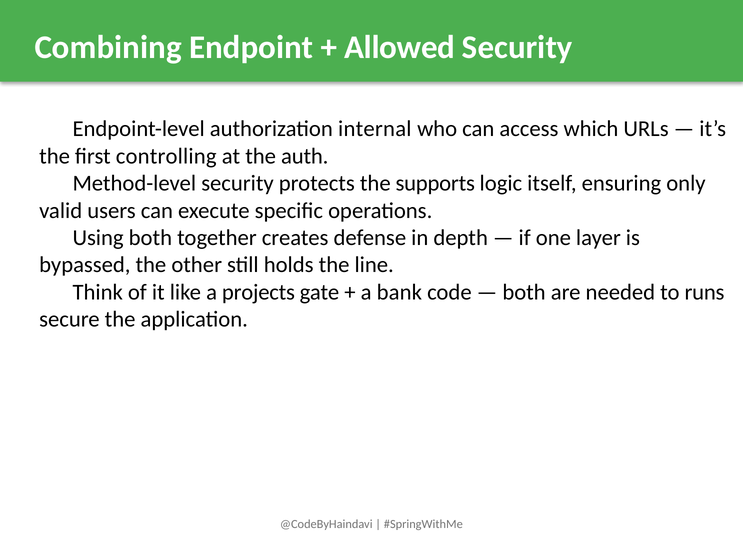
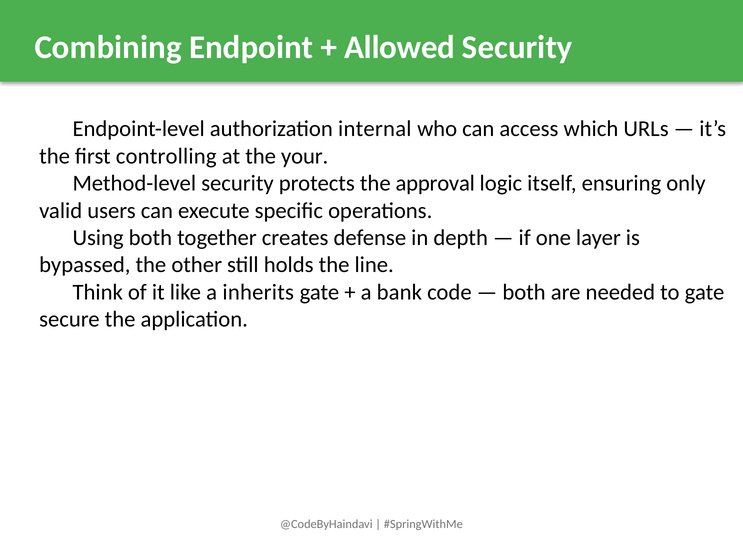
auth: auth -> your (305, 156)
supports: supports -> approval (435, 183)
projects: projects -> inherits (258, 292)
to runs: runs -> gate (705, 292)
